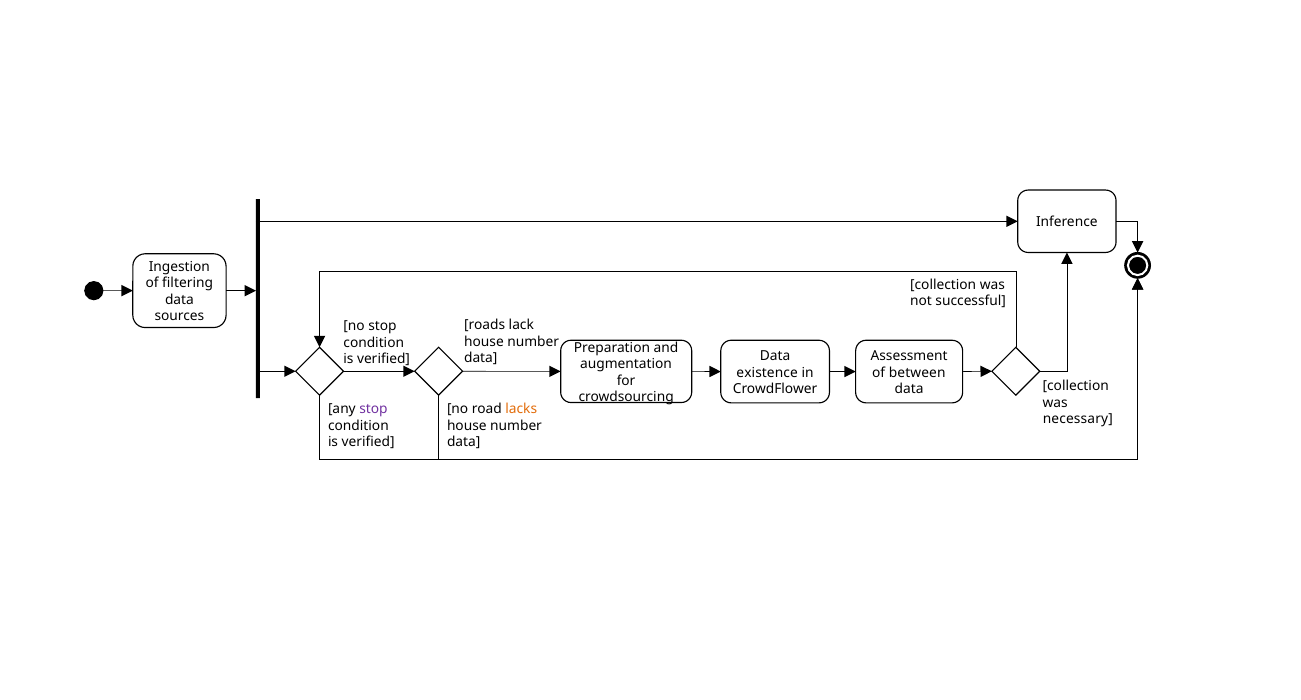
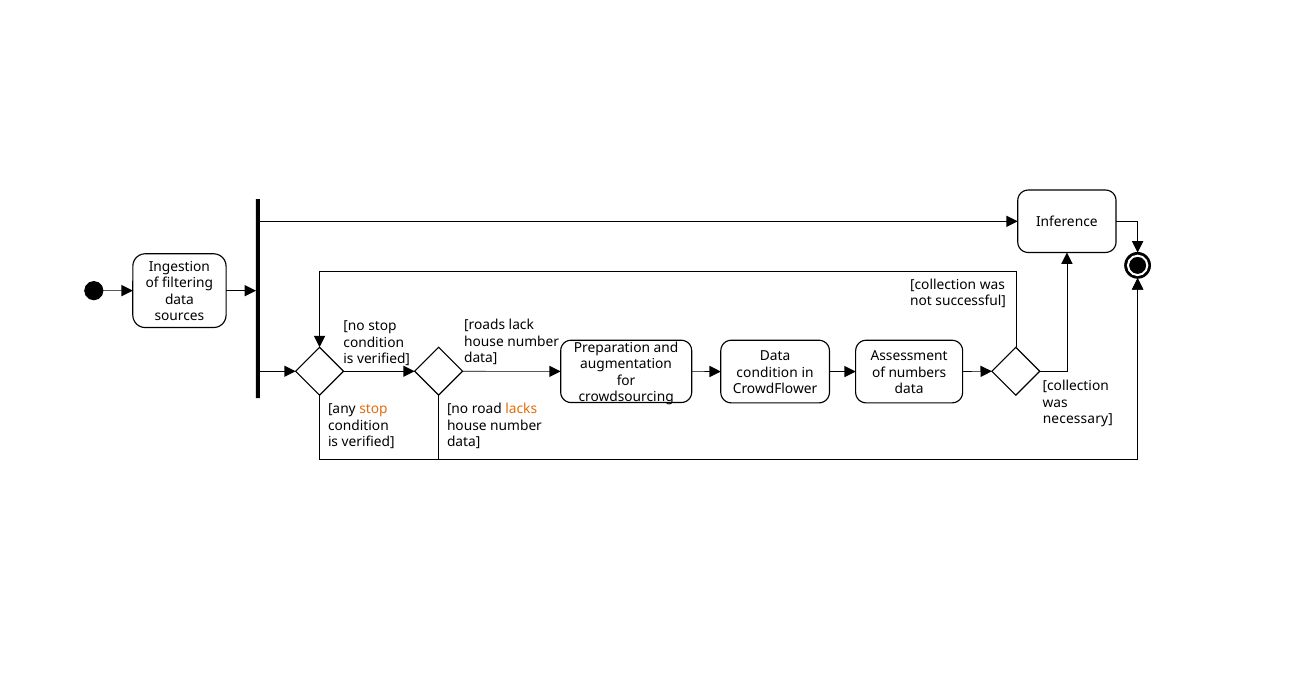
existence: existence -> condition (767, 372)
between: between -> numbers (917, 372)
stop colour: purple -> orange (373, 409)
